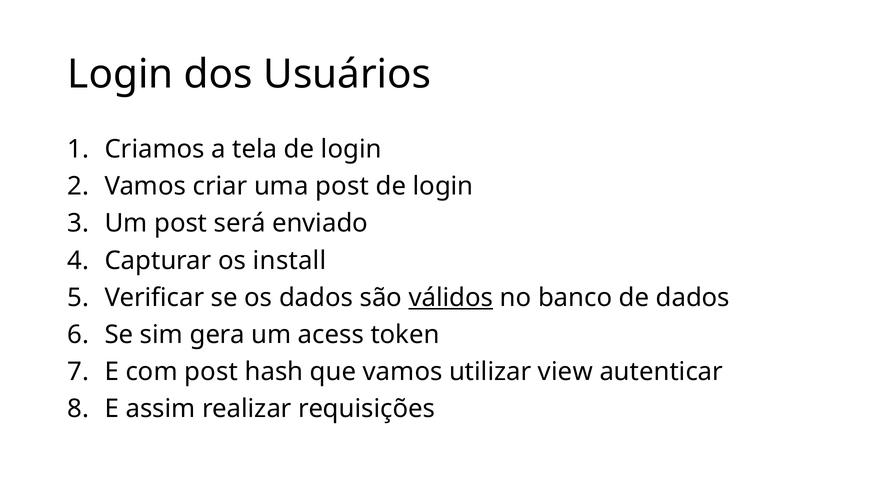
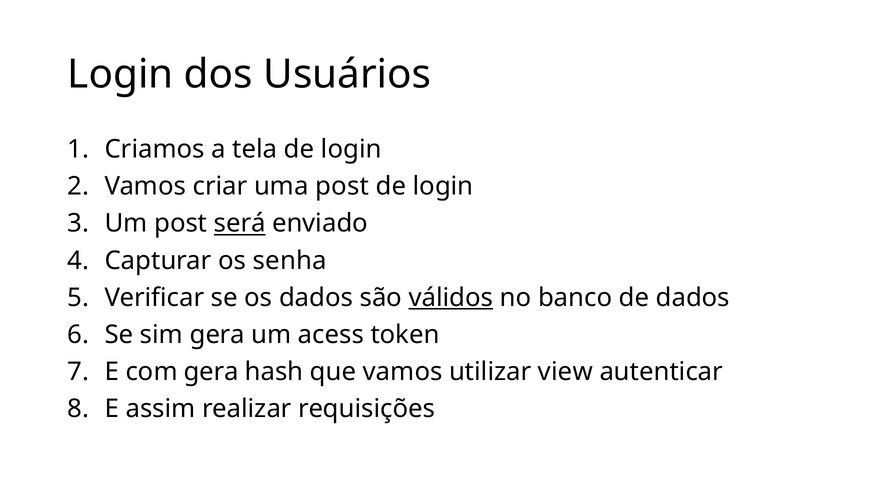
será underline: none -> present (240, 224)
install: install -> senha (290, 261)
com post: post -> gera (211, 372)
